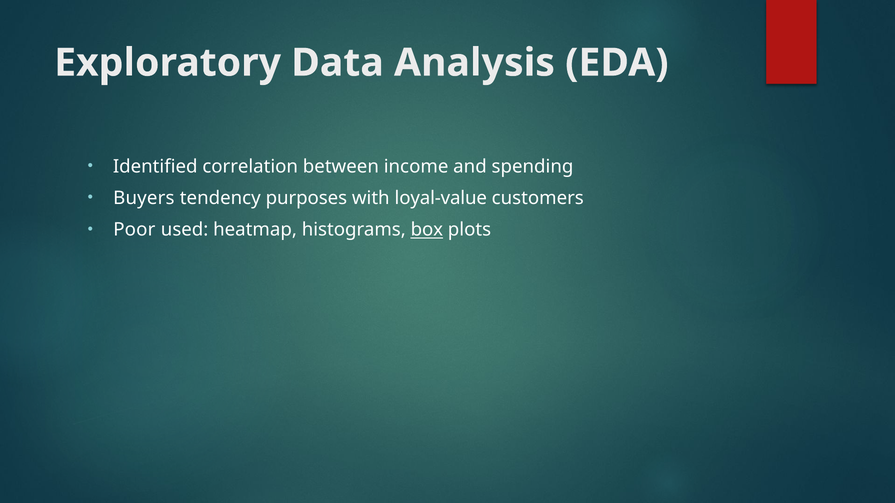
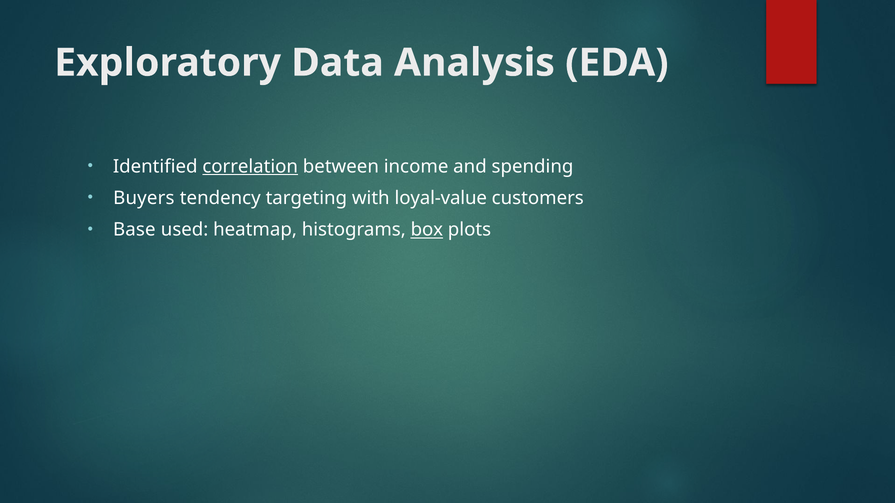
correlation underline: none -> present (250, 167)
purposes: purposes -> targeting (306, 198)
Poor: Poor -> Base (134, 230)
